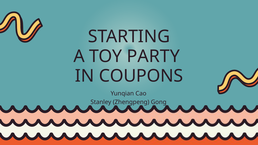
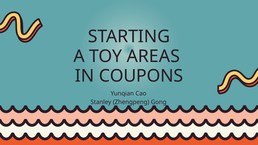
PARTY: PARTY -> AREAS (153, 56)
